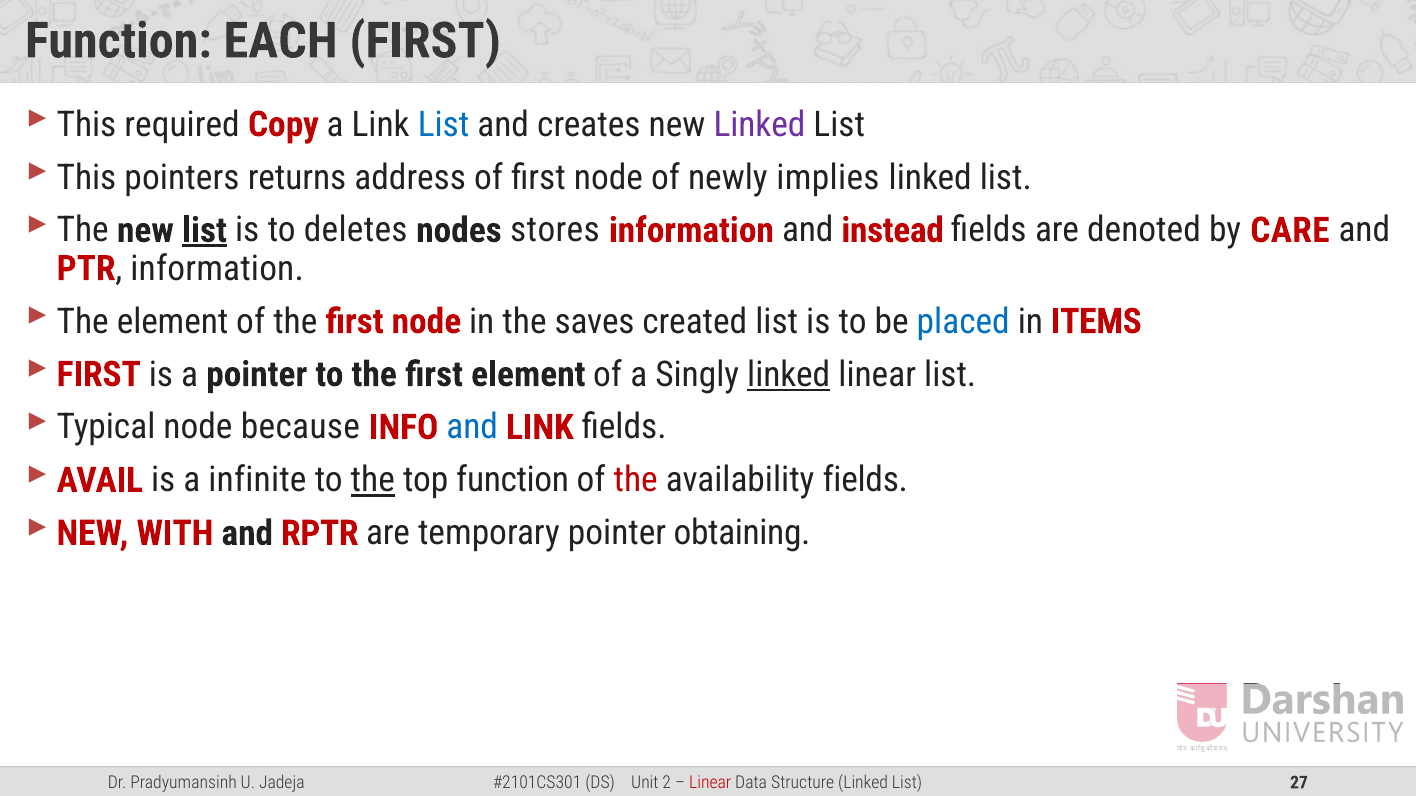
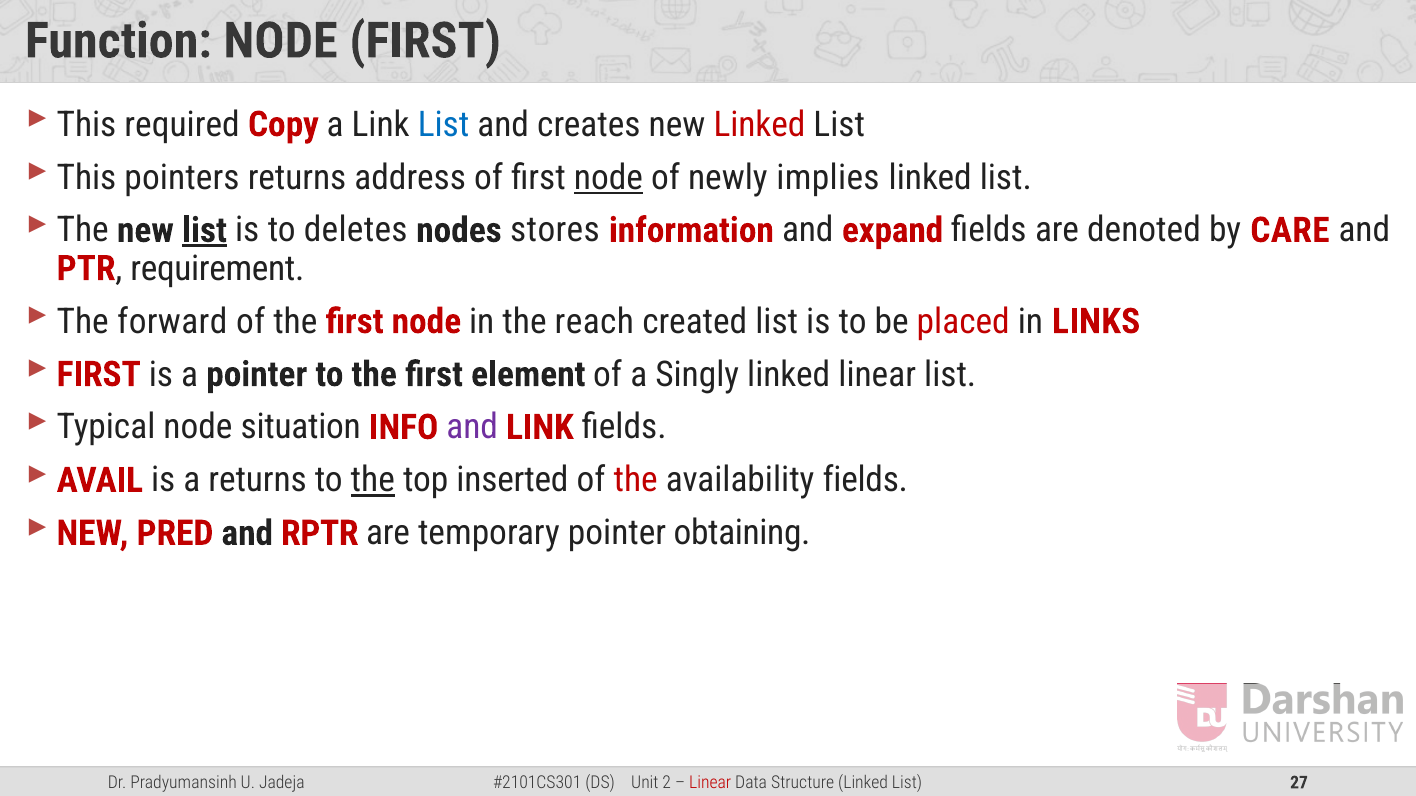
Function EACH: EACH -> NODE (281, 41)
Linked colour: purple -> red (759, 124)
node underline: none -> present (608, 177)
instead: instead -> expand (893, 230)
PTR information: information -> requirement (217, 269)
The element: element -> forward (172, 322)
saves: saves -> reach (594, 322)
placed colour: blue -> red (963, 322)
ITEMS: ITEMS -> LINKS (1096, 322)
linked underline: present -> none (789, 375)
because: because -> situation (301, 428)
and colour: blue -> purple (472, 428)
a infinite: infinite -> returns (258, 481)
top function: function -> inserted (512, 481)
WITH: WITH -> PRED (175, 534)
